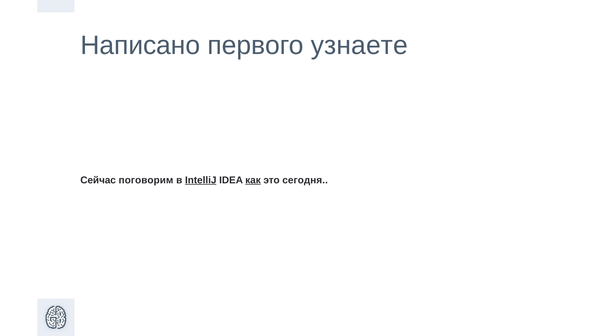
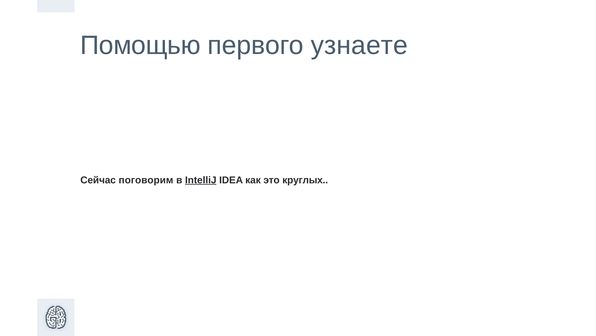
Написано: Написано -> Помощью (140, 45)
как underline: present -> none (253, 180)
сегодня: сегодня -> круглых (305, 180)
